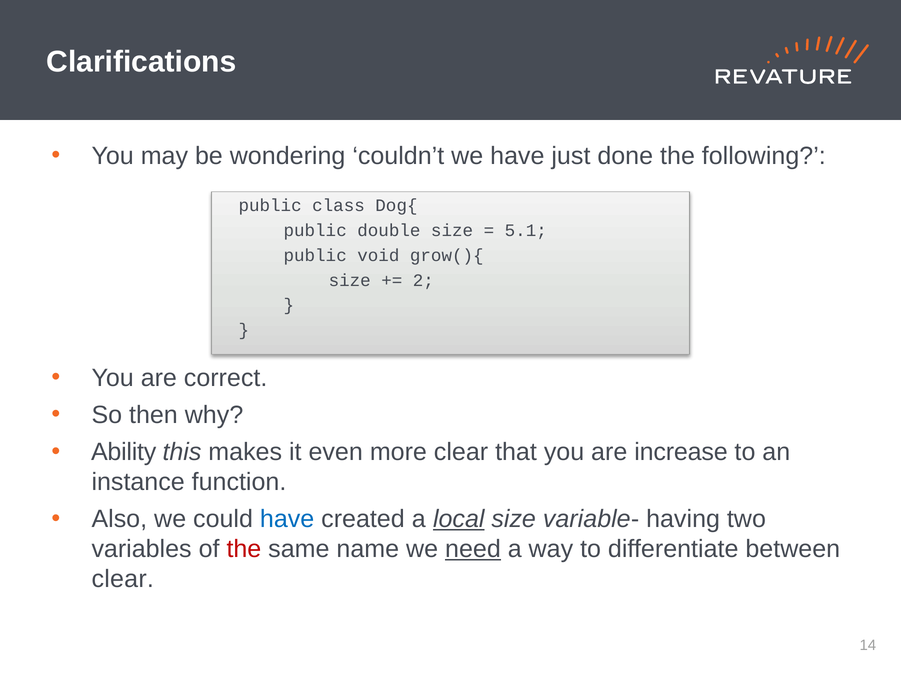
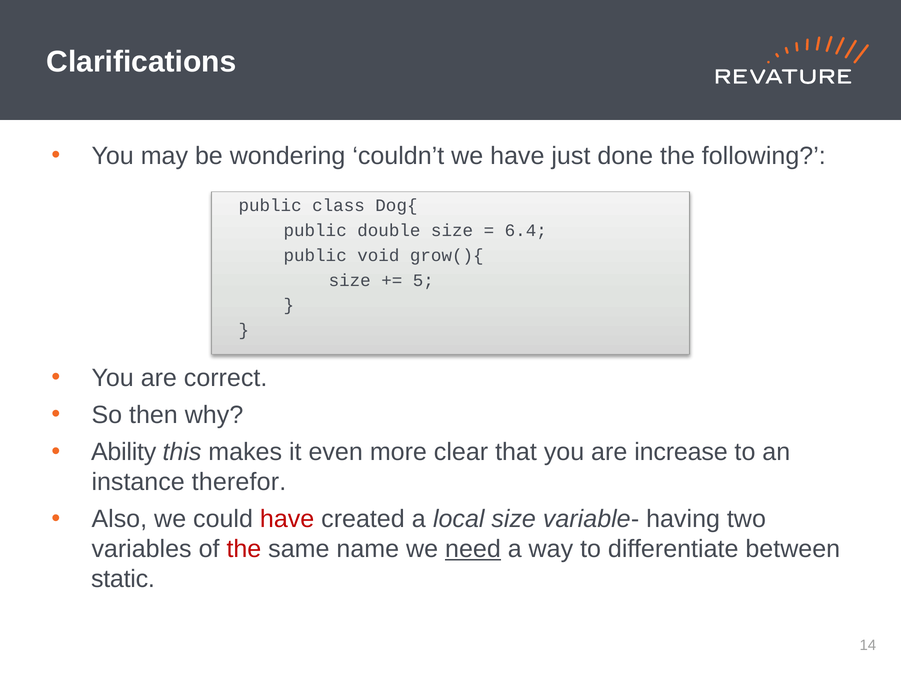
5.1: 5.1 -> 6.4 (526, 231)
2: 2 -> 5 (423, 281)
function: function -> therefor (239, 483)
have colour: blue -> red (287, 520)
local underline: present -> none (459, 520)
clear: clear -> static (123, 580)
